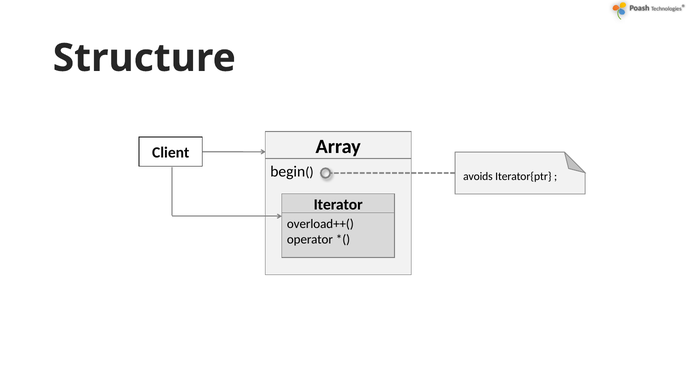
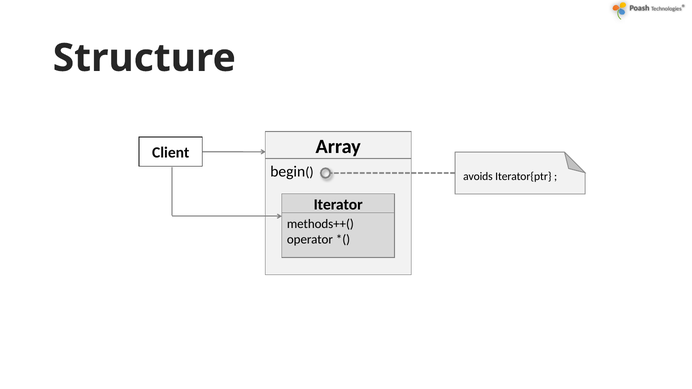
overload++(: overload++( -> methods++( (320, 224)
